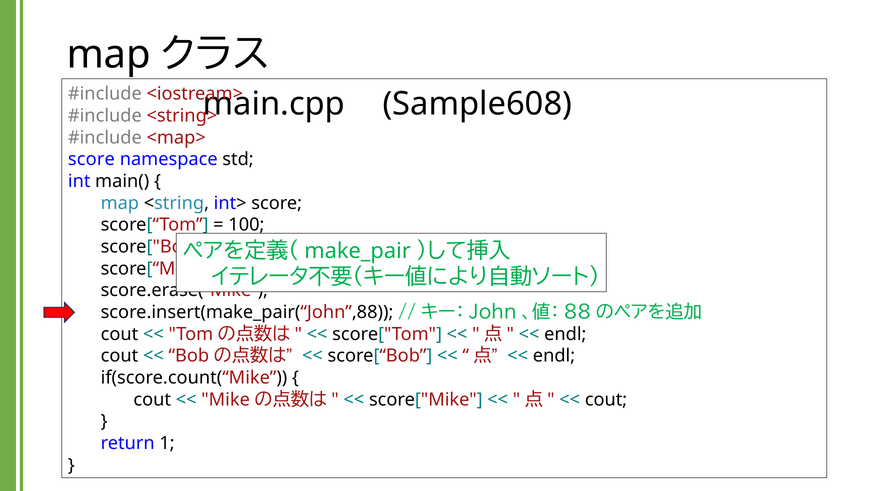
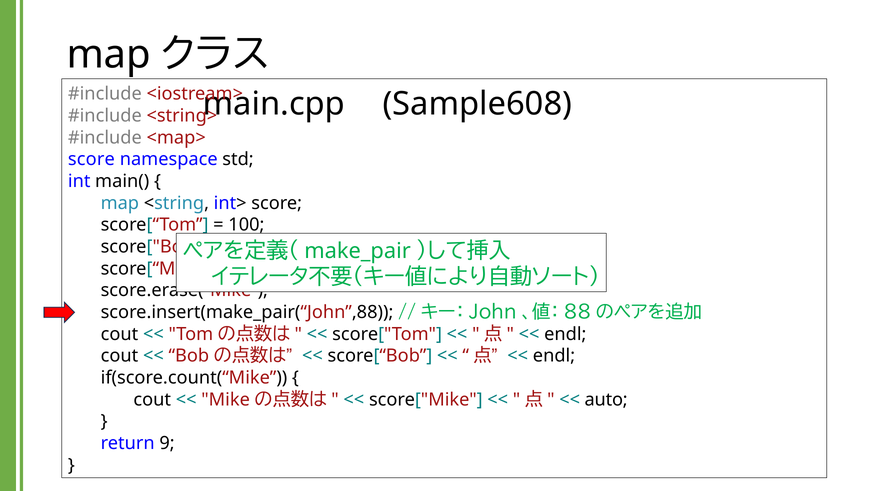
cout: cout -> auto (606, 400)
1: 1 -> 9 (167, 443)
